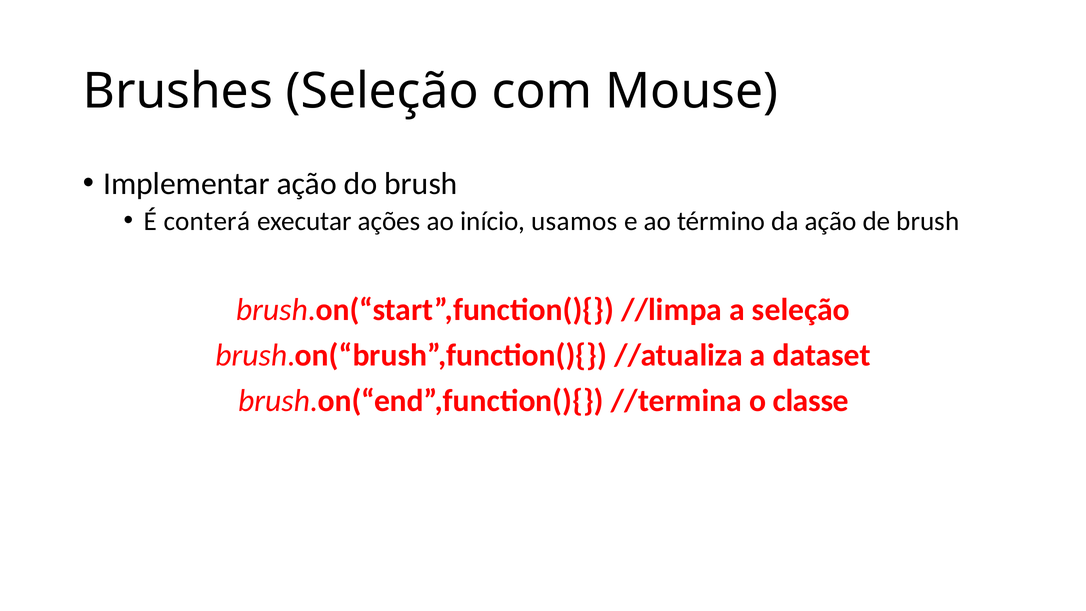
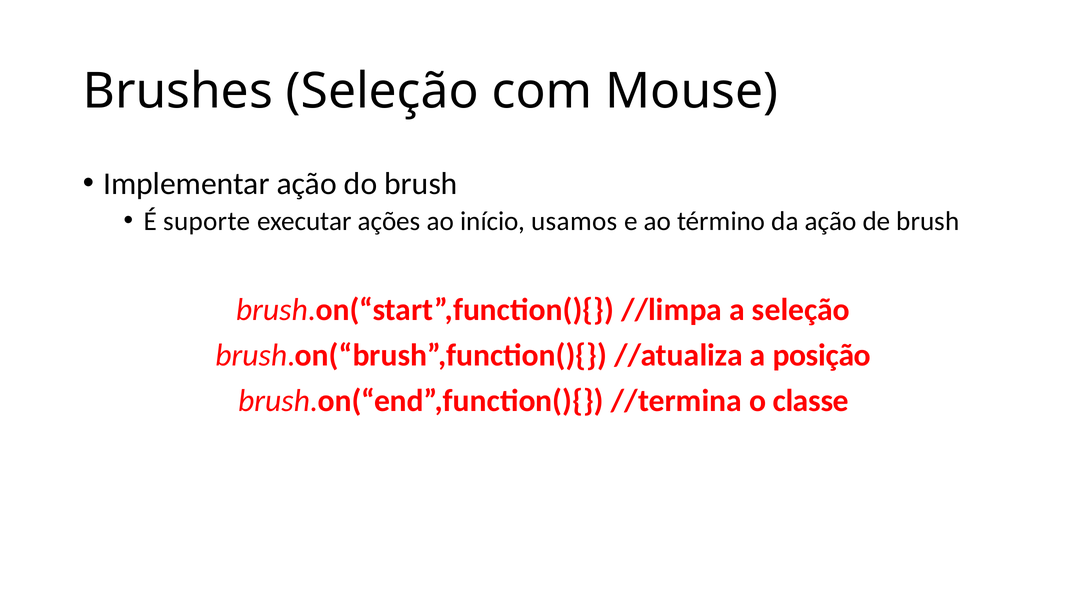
conterá: conterá -> suporte (207, 221)
dataset: dataset -> posição (822, 355)
